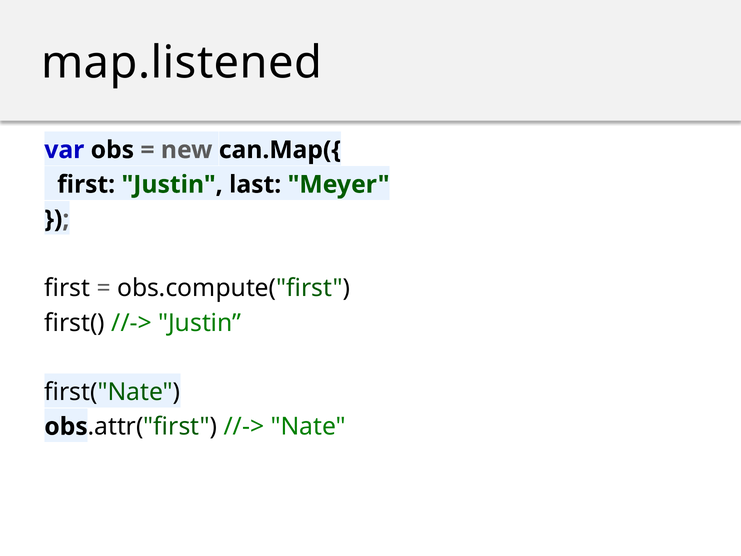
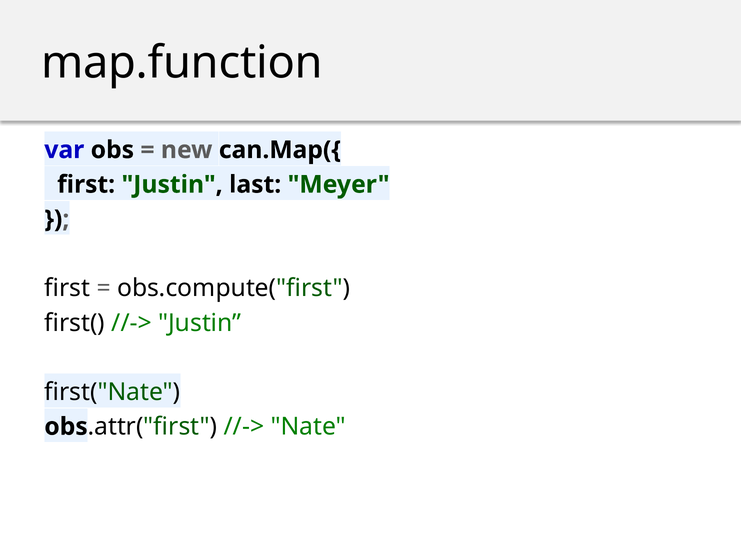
map.listened: map.listened -> map.function (182, 63)
